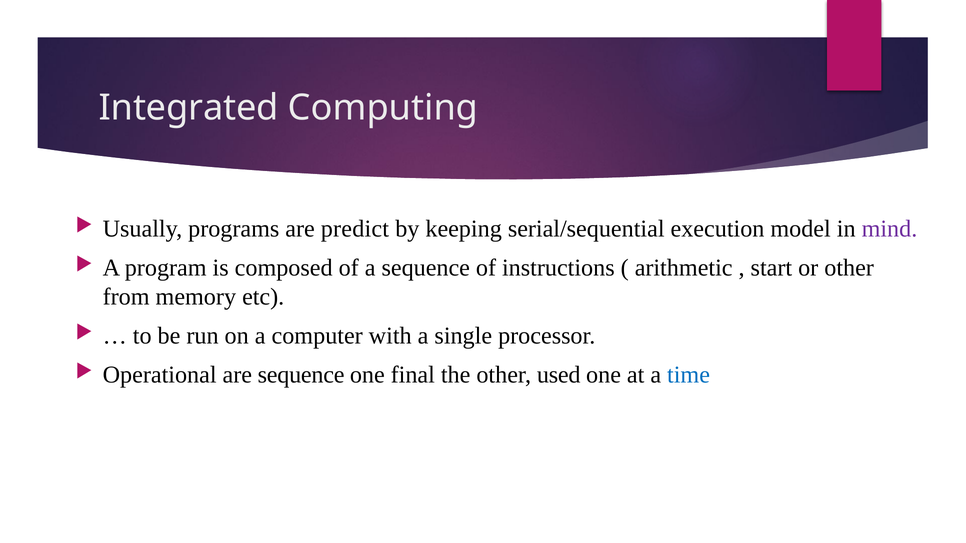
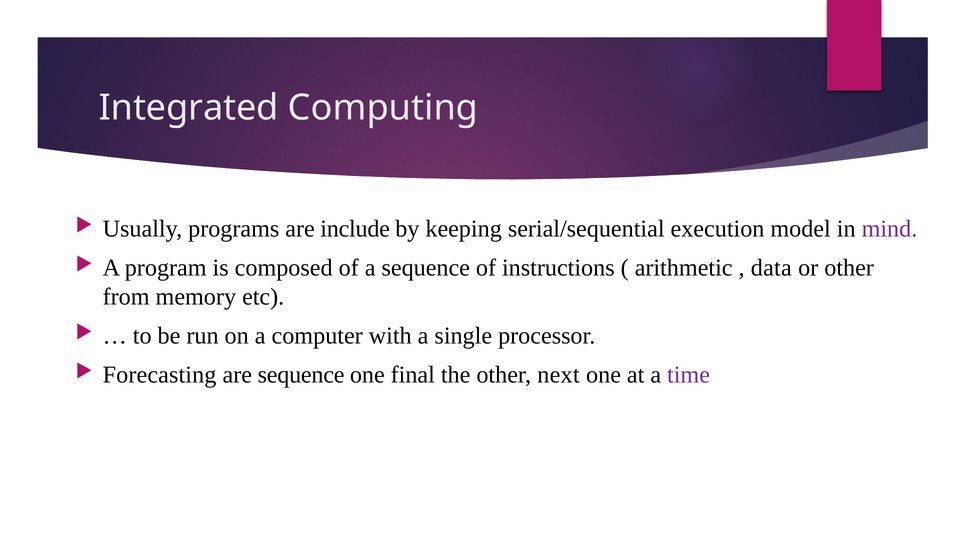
predict: predict -> include (355, 229)
start: start -> data (771, 268)
Operational: Operational -> Forecasting (160, 375)
used: used -> next (558, 375)
time colour: blue -> purple (689, 375)
